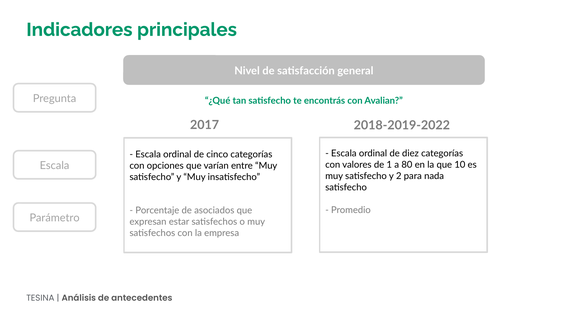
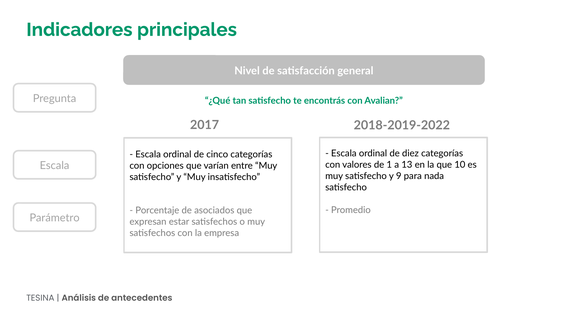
80: 80 -> 13 (407, 165)
2: 2 -> 9 (399, 176)
